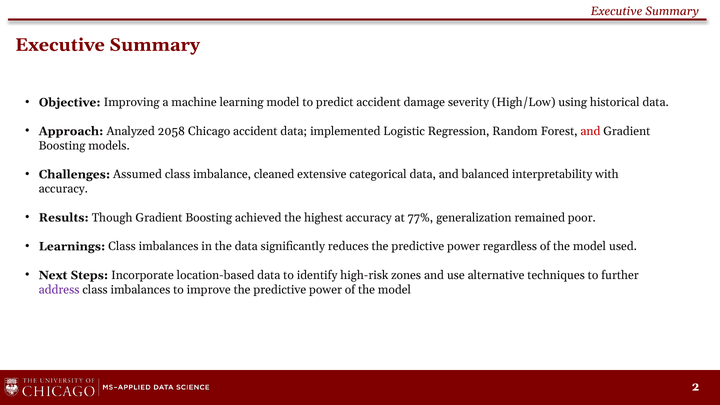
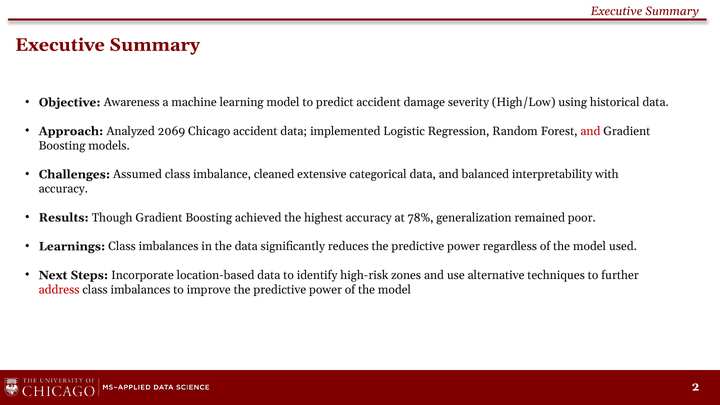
Improving: Improving -> Awareness (132, 102)
2058: 2058 -> 2069 (171, 131)
77%: 77% -> 78% (421, 218)
address colour: purple -> red (59, 290)
